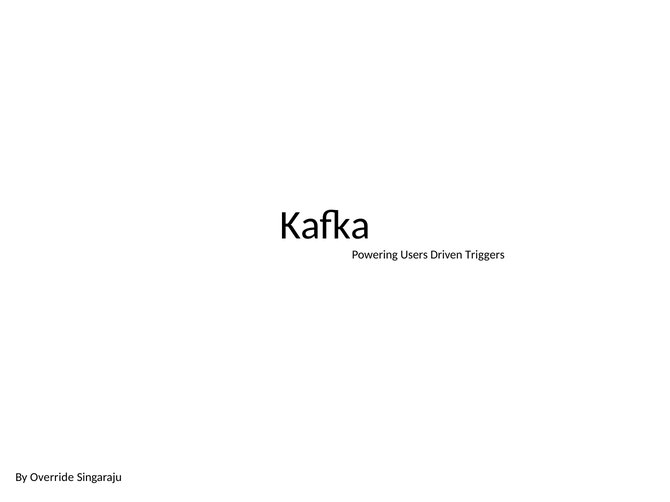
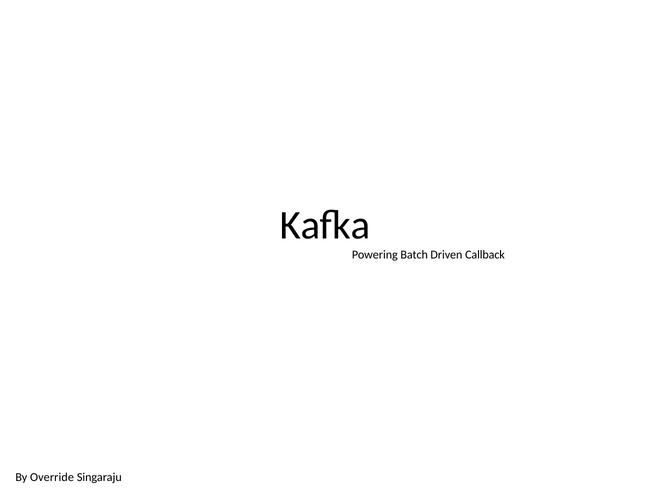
Users: Users -> Batch (414, 255)
Triggers: Triggers -> Callback (485, 255)
